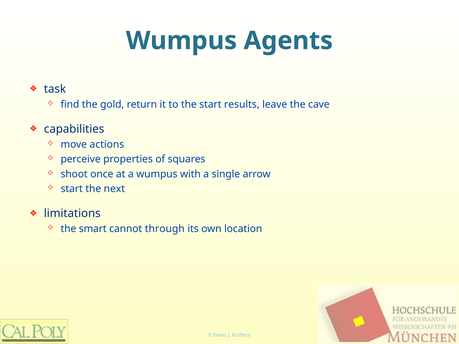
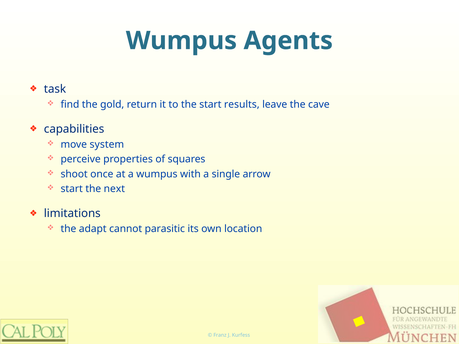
actions: actions -> system (107, 145)
smart: smart -> adapt (93, 229)
through: through -> parasitic (165, 229)
